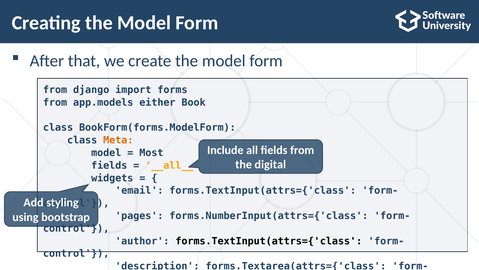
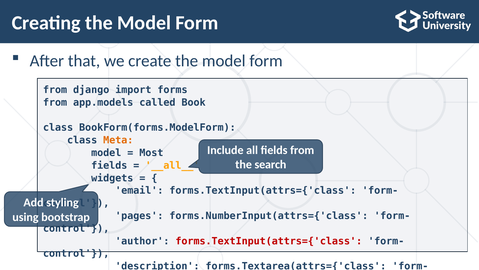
either: either -> called (157, 102)
digital: digital -> search (270, 164)
forms.TextInput(attrs={'class colour: black -> red (269, 241)
